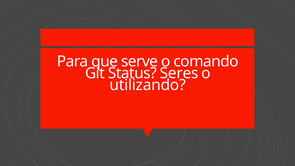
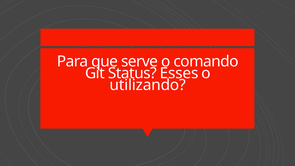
Seres: Seres -> Esses (179, 73)
